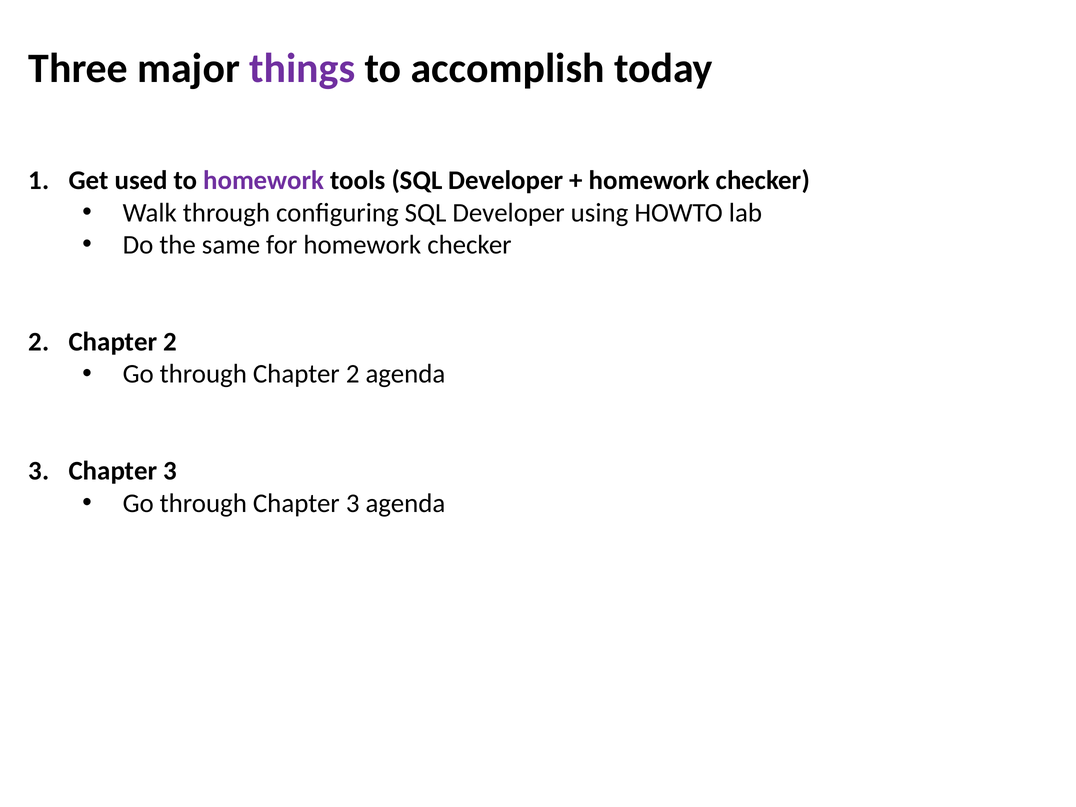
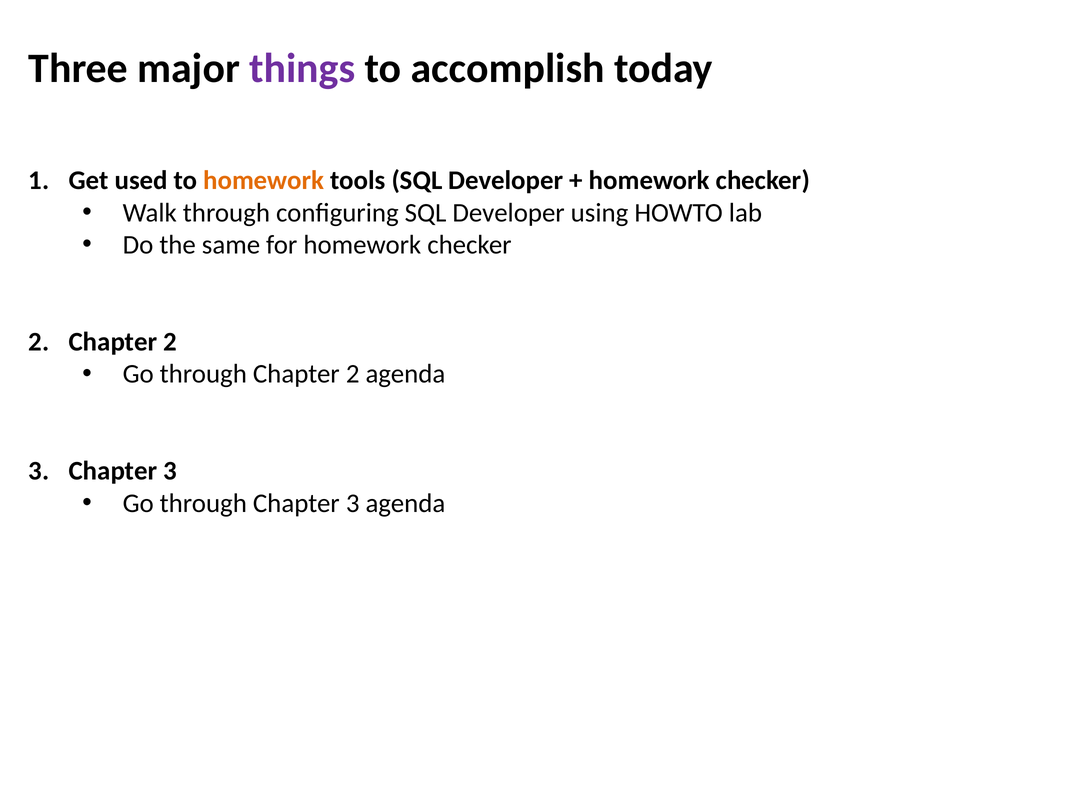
homework colour: purple -> orange (264, 180)
